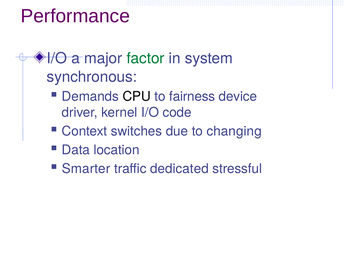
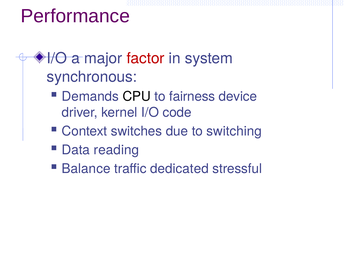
factor colour: green -> red (146, 58)
changing: changing -> switching (234, 131)
location: location -> reading (116, 150)
Smarter: Smarter -> Balance (86, 169)
